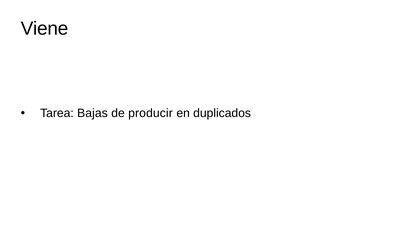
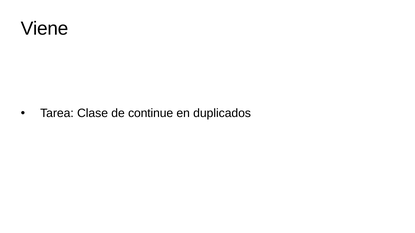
Bajas: Bajas -> Clase (93, 114)
producir: producir -> continue (151, 114)
